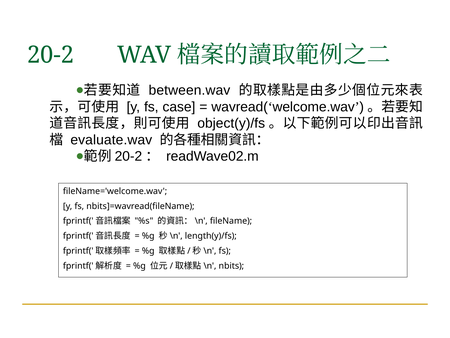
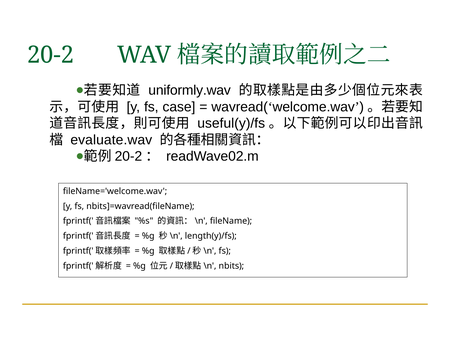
between.wav: between.wav -> uniformly.wav (190, 90)
object(y)/fs: object(y)/fs -> useful(y)/fs (231, 123)
